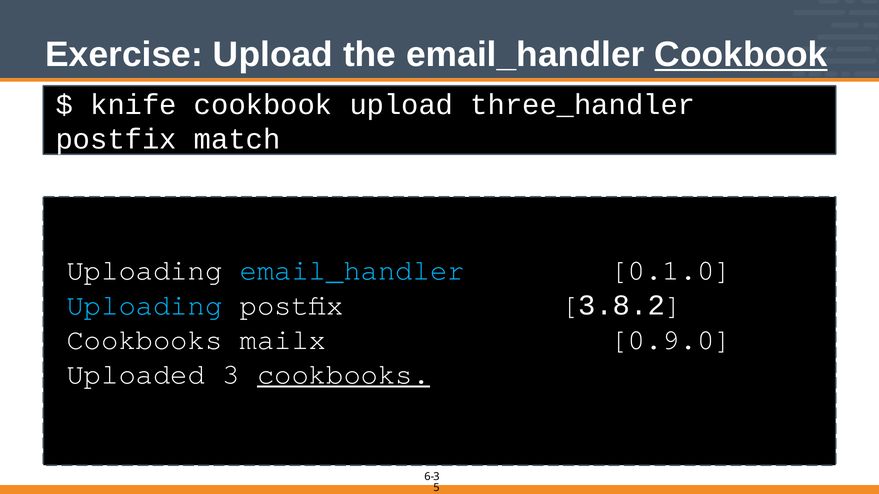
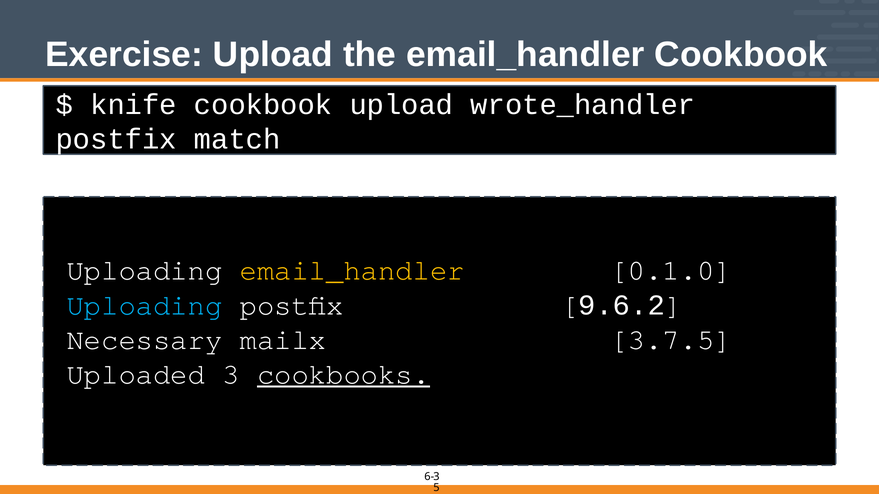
Cookbook underline: present -> none (741, 55)
three_handler: three_handler -> wrote_handler (583, 105)
email_handler colour: light blue -> yellow (352, 271)
3.8.2: 3.8.2 -> 9.6.2 (622, 305)
Cookbooks: Cookbooks -> Necessary (145, 340)
0.9.0: 0.9.0 -> 3.7.5 (671, 340)
